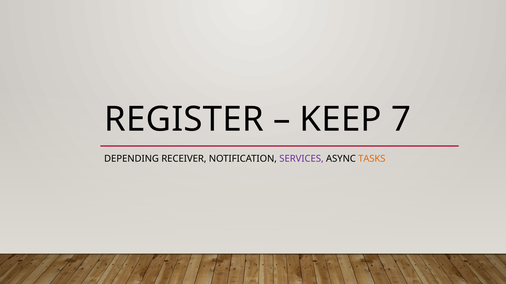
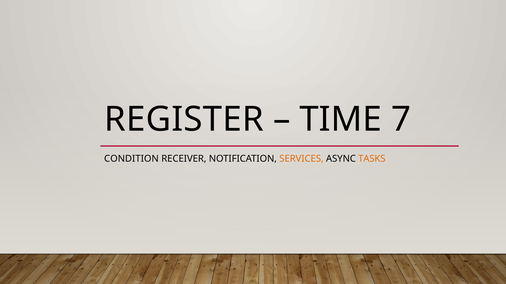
KEEP: KEEP -> TIME (341, 120)
DEPENDING: DEPENDING -> CONDITION (131, 159)
SERVICES colour: purple -> orange (301, 159)
